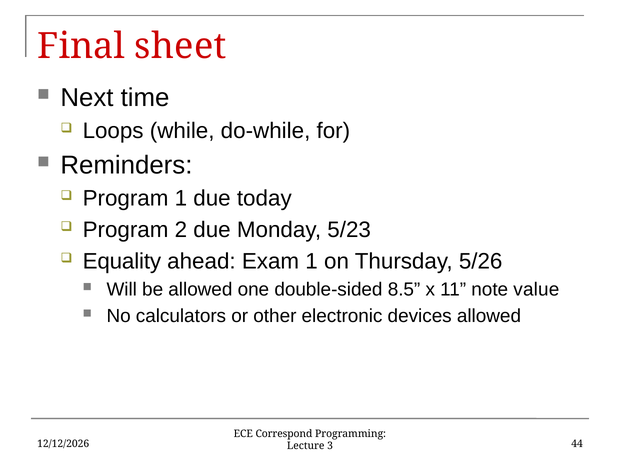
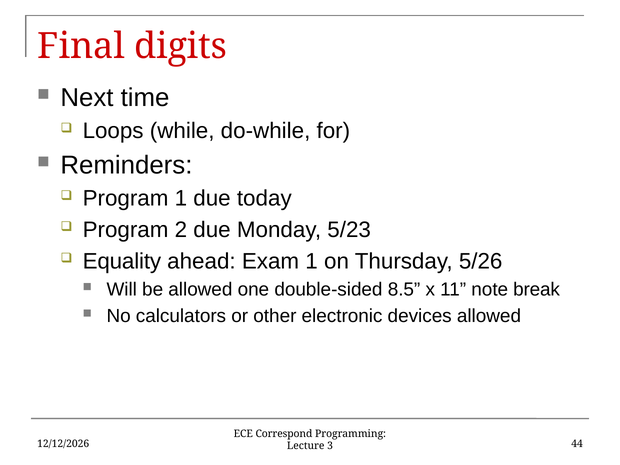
sheet: sheet -> digits (181, 46)
value: value -> break (537, 290)
